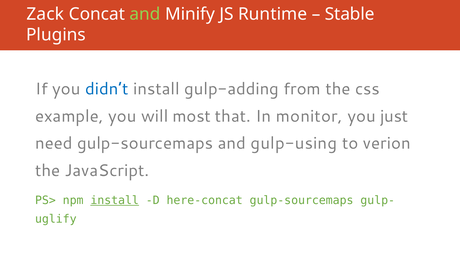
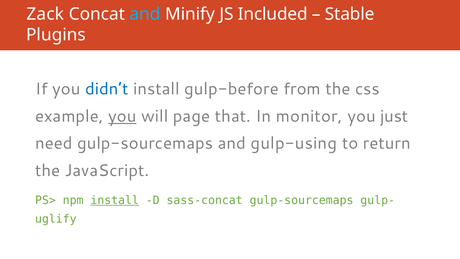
and colour: light green -> light blue (145, 14)
Runtime: Runtime -> Included (273, 14)
gulp-adding: gulp-adding -> gulp-before (232, 89)
you underline: none -> present (122, 116)
most: most -> page (192, 116)
verion: verion -> return (387, 143)
here-concat: here-concat -> sass-concat (205, 200)
